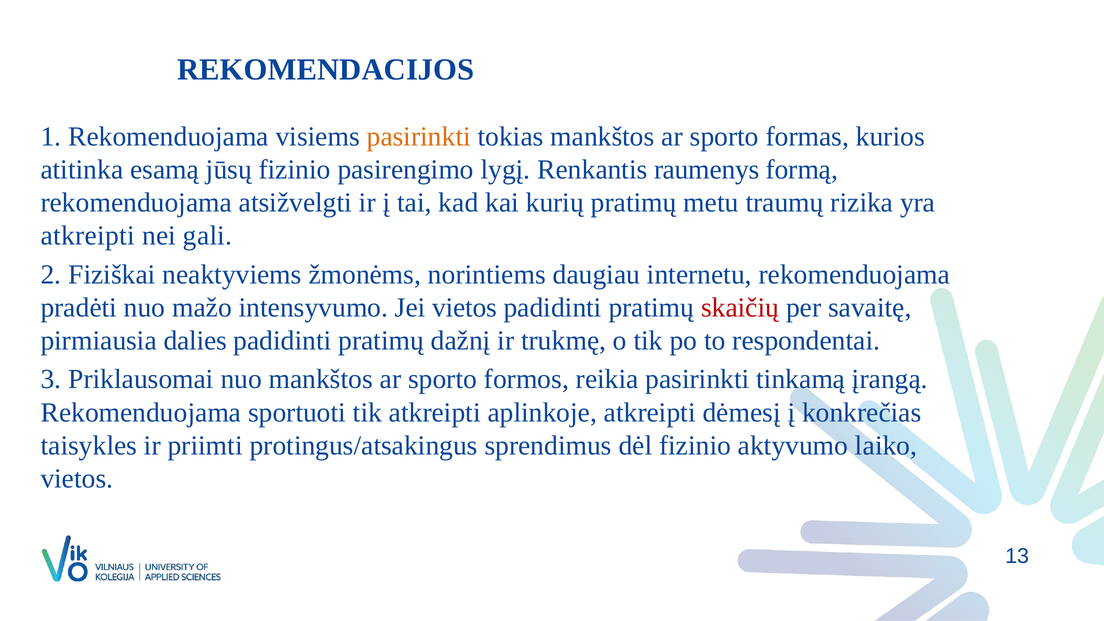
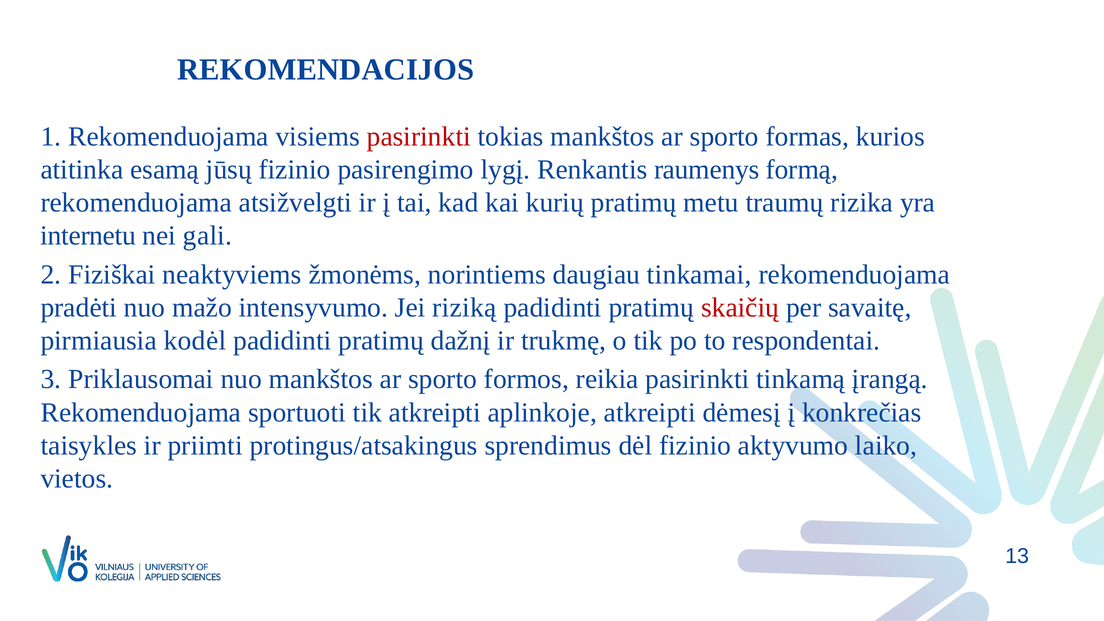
pasirinkti colour: orange -> red (419, 136)
atkreipti: atkreipti -> internetu (88, 236)
internetu: internetu -> tinkamai (699, 274)
Jei vietos: vietos -> riziką (464, 308)
dalies: dalies -> kodėl (195, 341)
